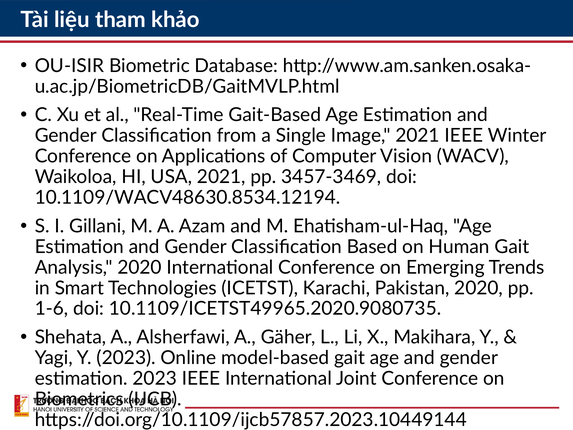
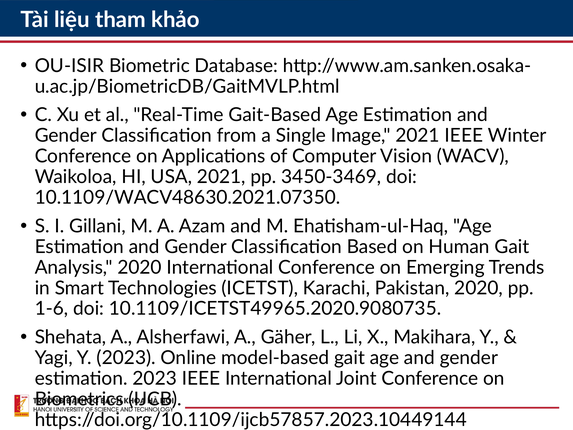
3457-3469: 3457-3469 -> 3450-3469 (331, 177)
10.1109/WACV48630.8534.12194: 10.1109/WACV48630.8534.12194 -> 10.1109/WACV48630.2021.07350 (187, 197)
